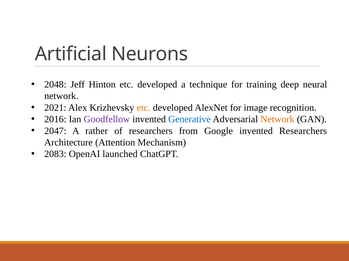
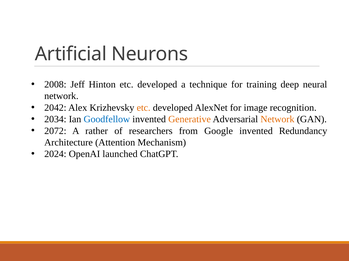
2048: 2048 -> 2008 (55, 85)
2021: 2021 -> 2042 (55, 108)
2016: 2016 -> 2034 (55, 120)
Goodfellow colour: purple -> blue (107, 120)
Generative colour: blue -> orange (190, 120)
2047: 2047 -> 2072 (55, 131)
invented Researchers: Researchers -> Redundancy (303, 131)
2083: 2083 -> 2024 (55, 154)
